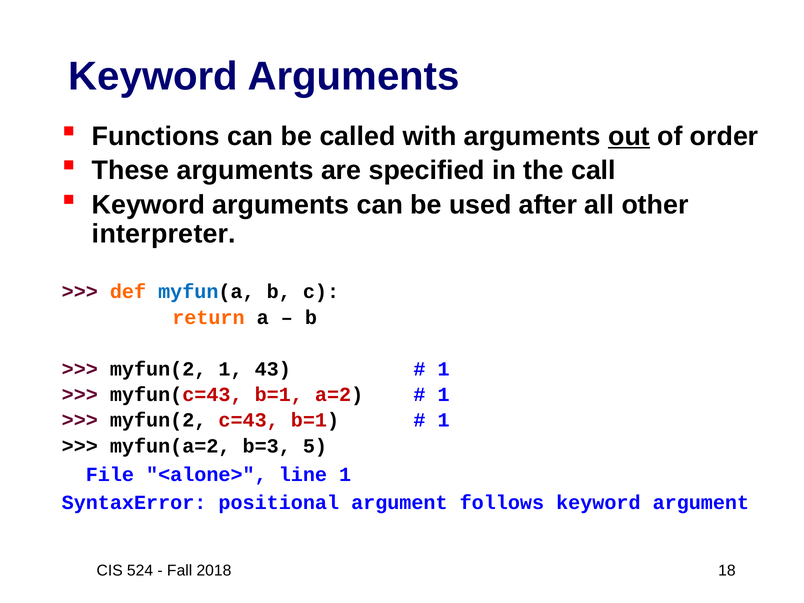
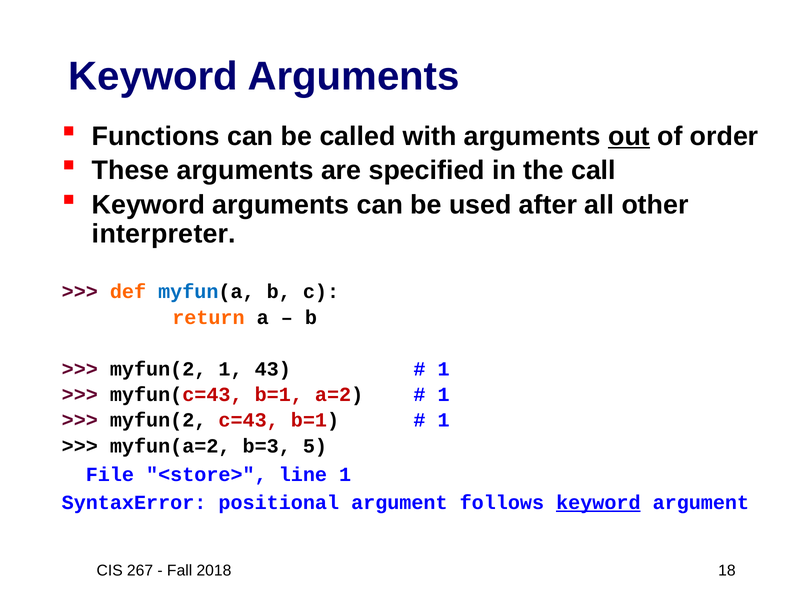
<alone>: <alone> -> <store> (206, 475)
keyword underline: none -> present (598, 503)
524: 524 -> 267 (140, 571)
